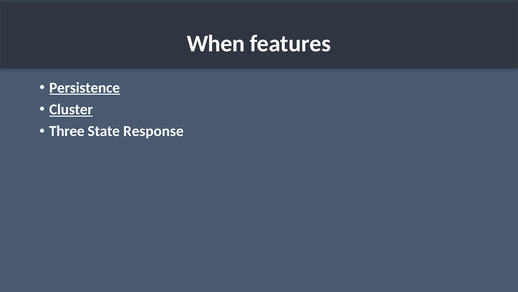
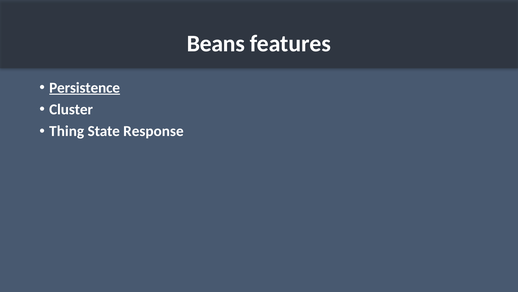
When: When -> Beans (216, 44)
Cluster underline: present -> none (71, 109)
Three: Three -> Thing (67, 131)
